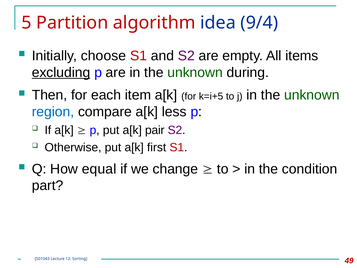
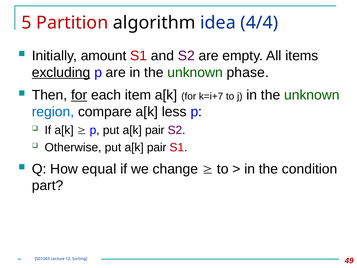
algorithm colour: red -> black (154, 23)
9/4: 9/4 -> 4/4 (259, 23)
choose: choose -> amount (104, 56)
during: during -> phase (248, 72)
for underline: none -> present (79, 95)
k=i+5: k=i+5 -> k=i+7 (211, 96)
Otherwise put a[k first: first -> pair (157, 147)
